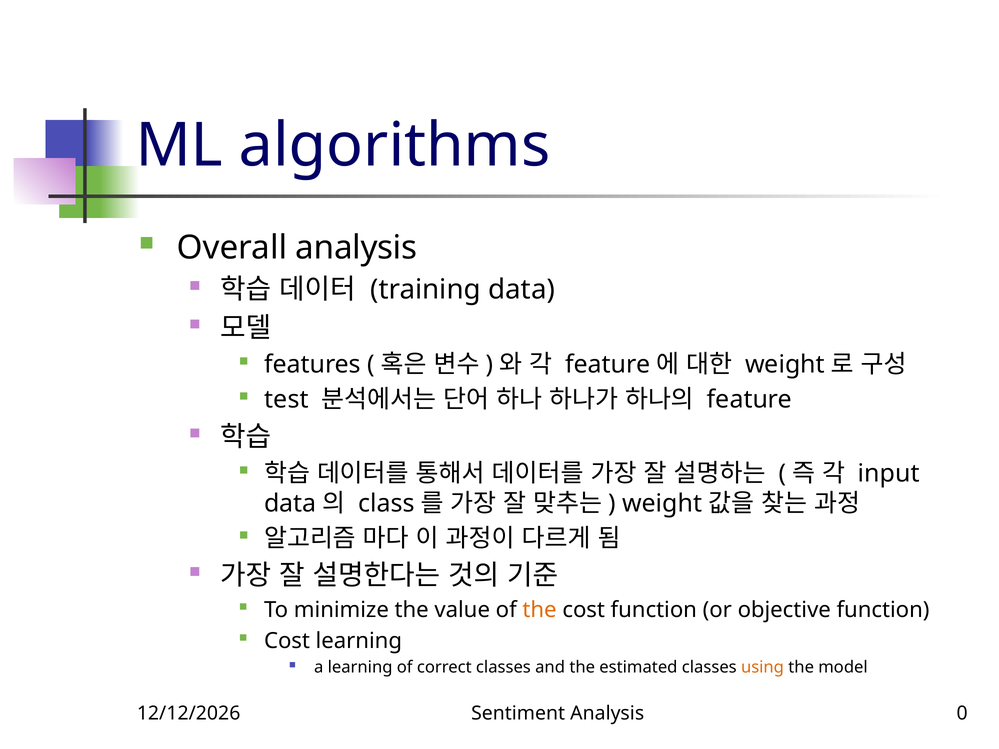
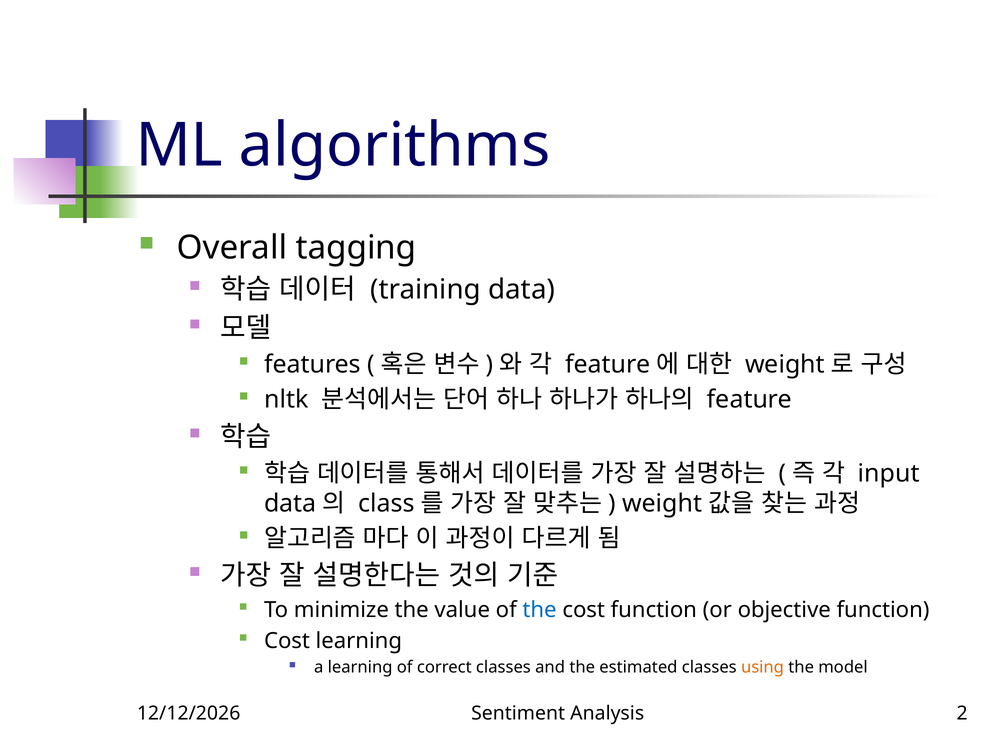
Overall analysis: analysis -> tagging (356, 248)
test: test -> nltk (286, 400)
the colour: orange -> blue (540, 610)
0: 0 -> 2 (962, 714)
